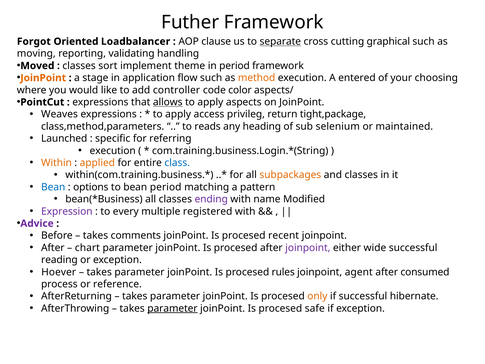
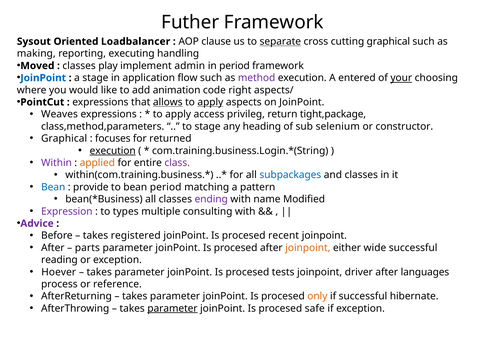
Forgot: Forgot -> Sysout (34, 41)
moving: moving -> making (36, 54)
validating: validating -> executing (132, 54)
sort: sort -> play (108, 66)
theme: theme -> admin (190, 66)
JoinPoint colour: orange -> blue (43, 78)
method colour: orange -> purple (257, 78)
your underline: none -> present (401, 78)
controller: controller -> animation (177, 90)
color: color -> right (240, 90)
apply underline: none -> present (210, 102)
to reads: reads -> stage (208, 126)
maintained: maintained -> constructor (404, 126)
Launched: Launched -> Graphical (64, 138)
specific: specific -> focuses (113, 138)
referring: referring -> returned (170, 138)
execution underline: none -> present (113, 151)
Within colour: orange -> purple (56, 163)
class colour: blue -> purple (177, 163)
subpackages colour: orange -> blue (290, 175)
options: options -> provide (91, 187)
every: every -> types (126, 211)
registered: registered -> consulting (208, 211)
comments: comments -> registered (136, 235)
chart: chart -> parts (87, 248)
joinpoint colour: purple -> orange (308, 248)
rules: rules -> tests (283, 272)
agent: agent -> driver (359, 272)
consumed: consumed -> languages (425, 272)
